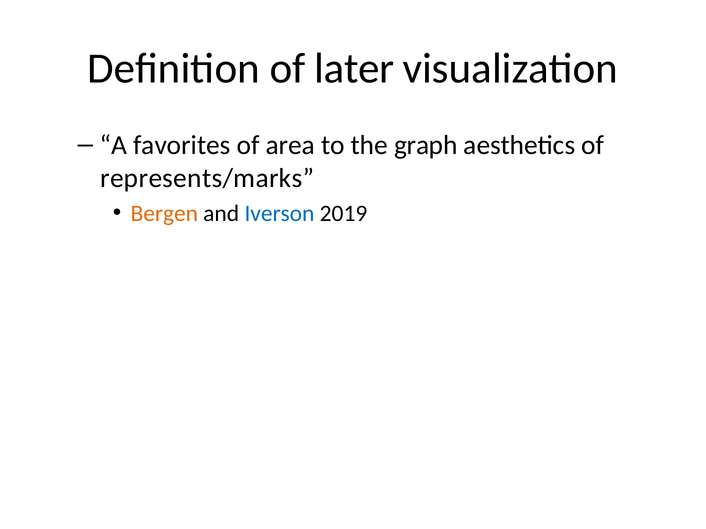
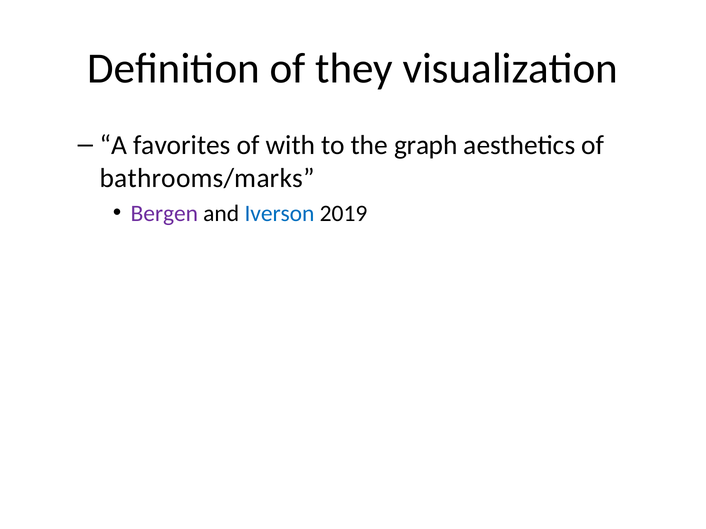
later: later -> they (354, 68)
area: area -> with (290, 145)
represents/marks: represents/marks -> bathrooms/marks (207, 178)
Bergen colour: orange -> purple (164, 213)
